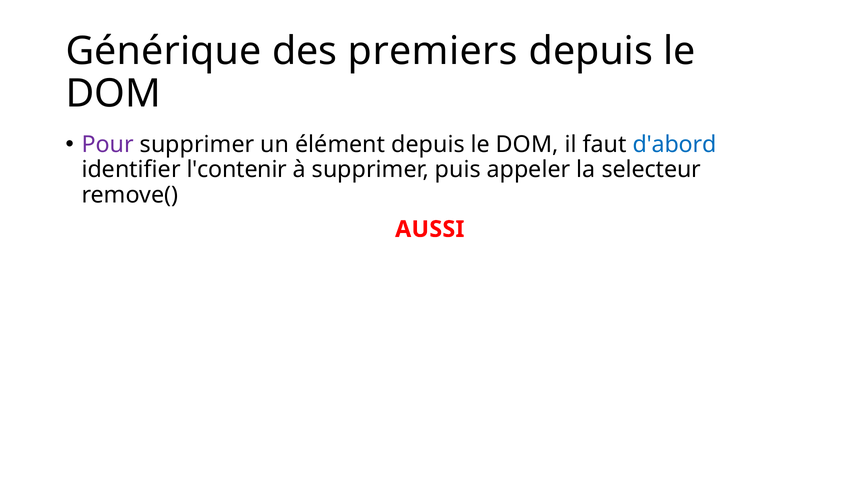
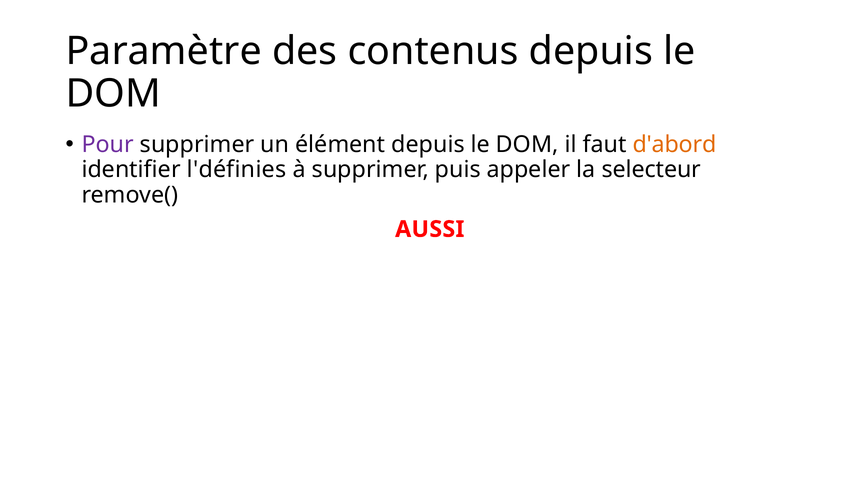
Générique: Générique -> Paramètre (164, 51)
premiers: premiers -> contenus (433, 51)
d'abord colour: blue -> orange (674, 144)
l'contenir: l'contenir -> l'définies (237, 170)
